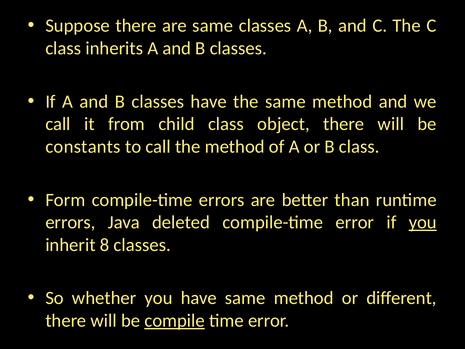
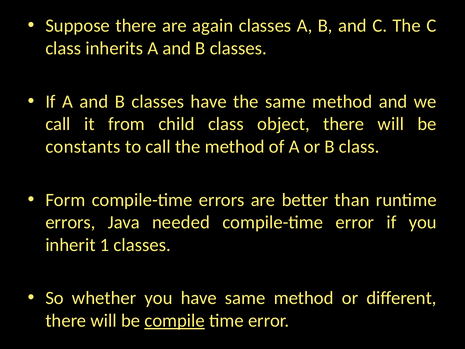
are same: same -> again (213, 26)
deleted: deleted -> needed (181, 222)
you underline: present -> none (423, 222)
8: 8 -> 1 (105, 245)
